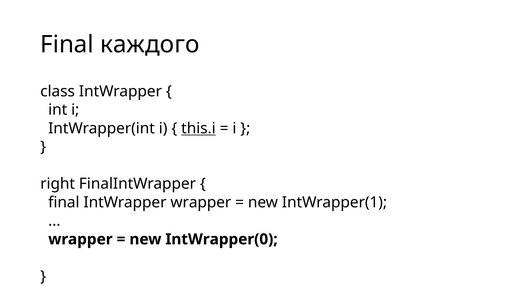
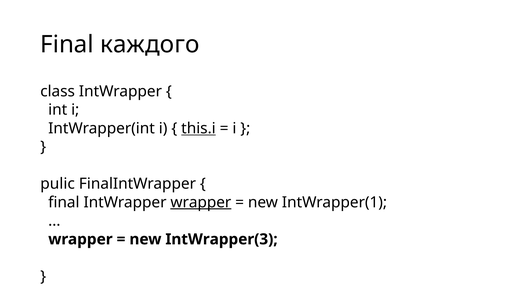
right: right -> pulic (58, 184)
wrapper underline: none -> present (201, 202)
IntWrapper(0: IntWrapper(0 -> IntWrapper(3 (222, 239)
